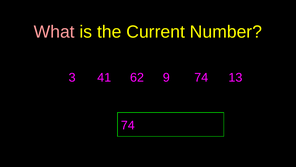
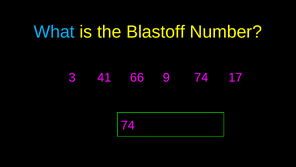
What colour: pink -> light blue (54, 32)
Current: Current -> Blastoff (156, 32)
62: 62 -> 66 (137, 77)
13: 13 -> 17 (235, 77)
